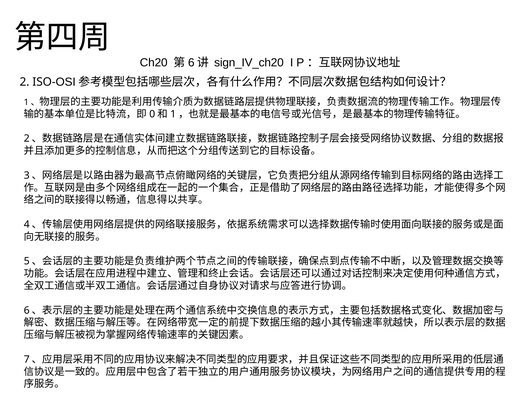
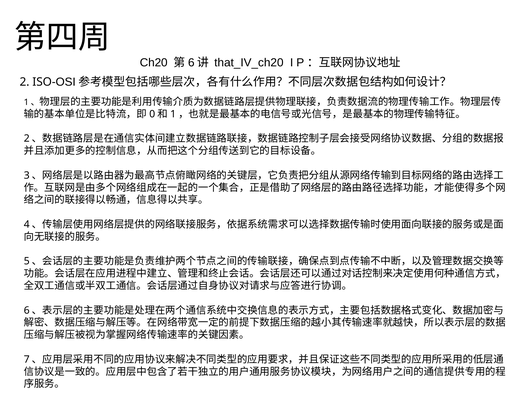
sign_IV_ch20: sign_IV_ch20 -> that_IV_ch20 (249, 63)
